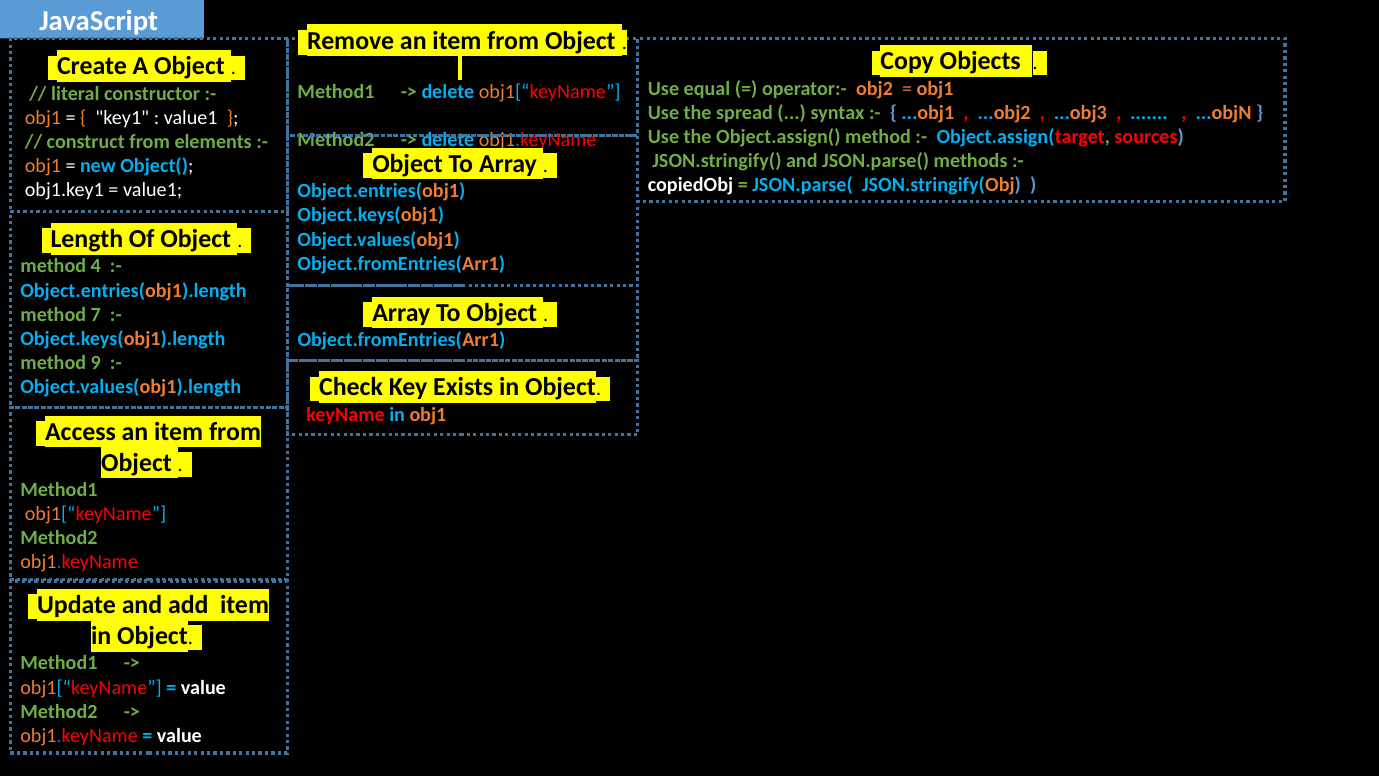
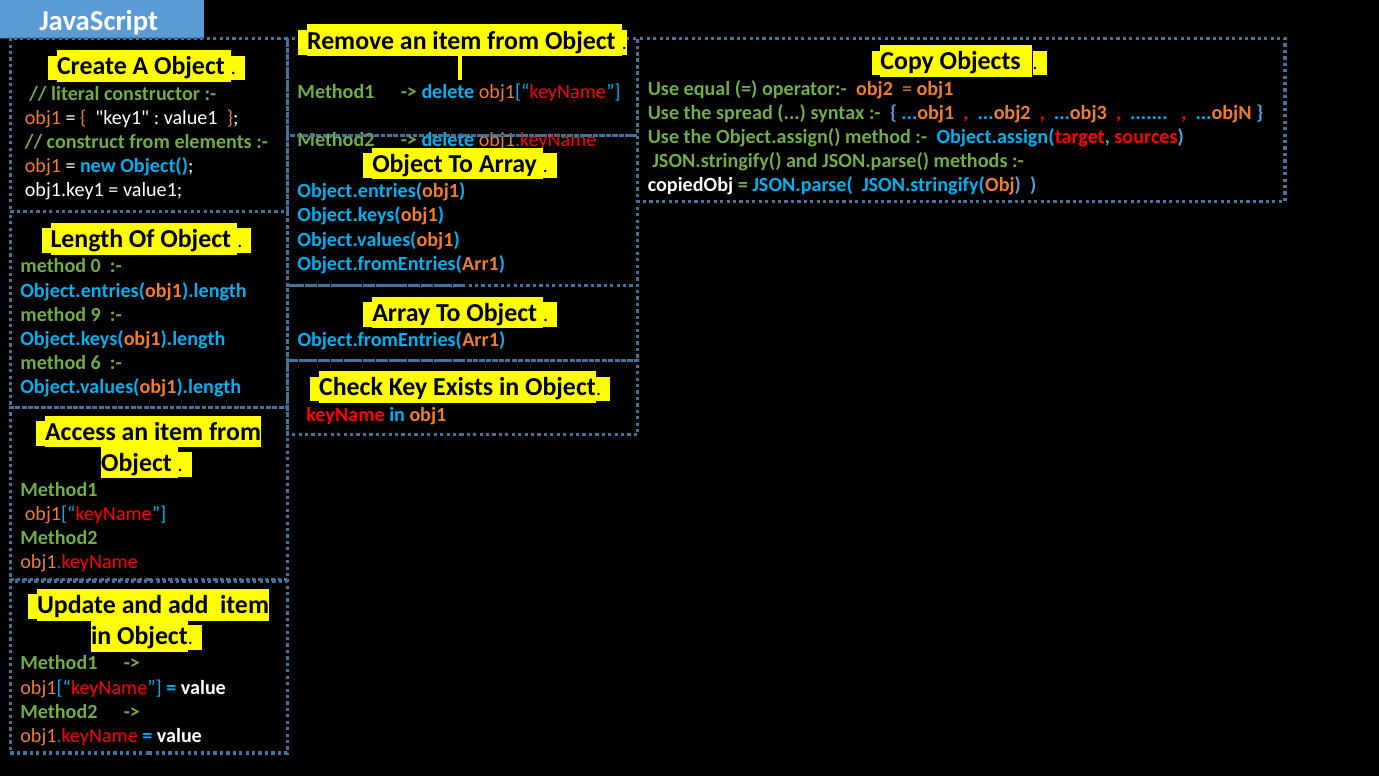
4: 4 -> 0 (96, 266)
7: 7 -> 9 (96, 314)
9: 9 -> 6 (96, 363)
